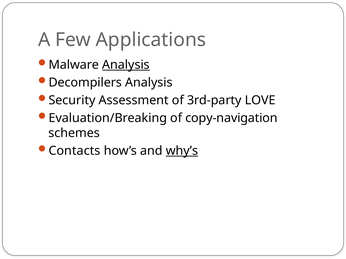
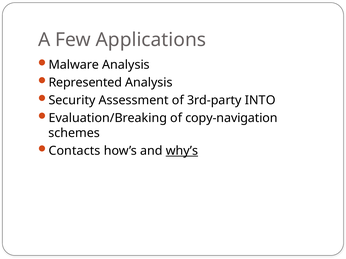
Analysis underline: present -> none (126, 65)
Decompilers: Decompilers -> Represented (85, 83)
LOVE: LOVE -> INTO (260, 100)
